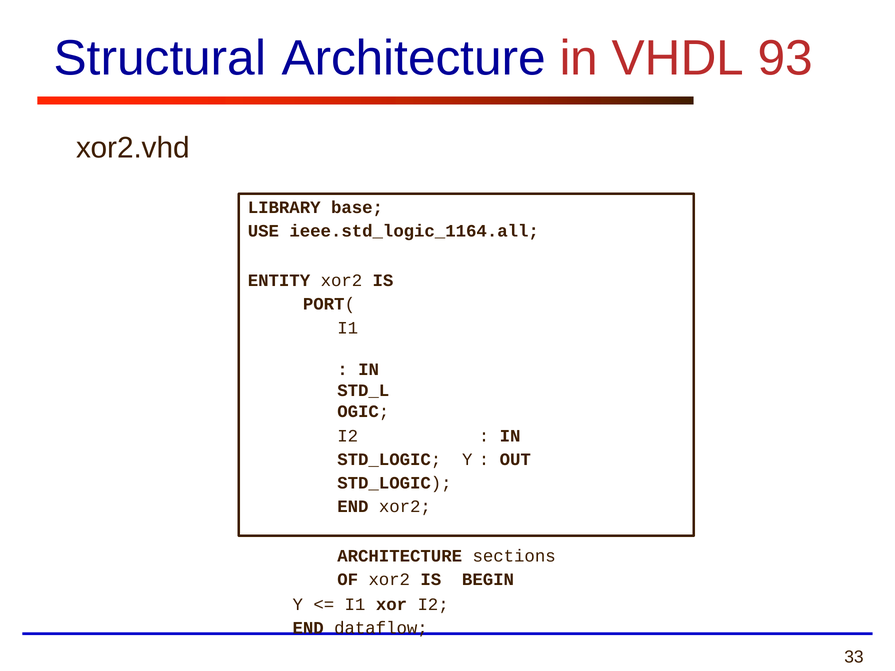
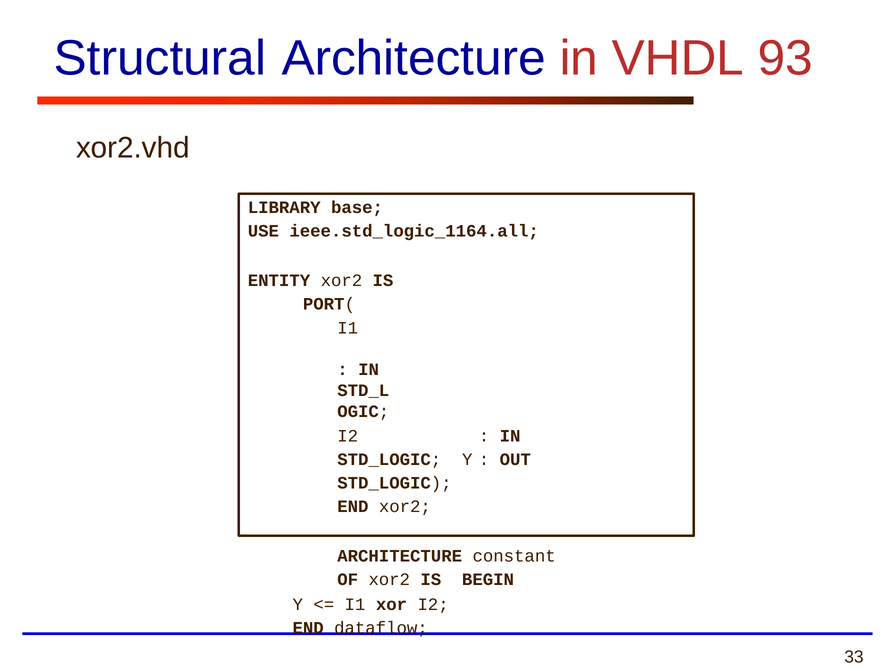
sections: sections -> constant (514, 556)
